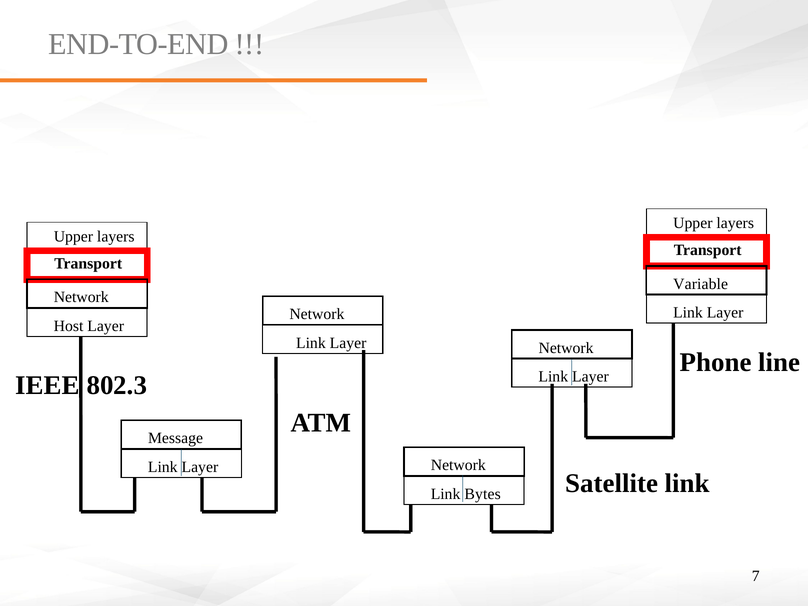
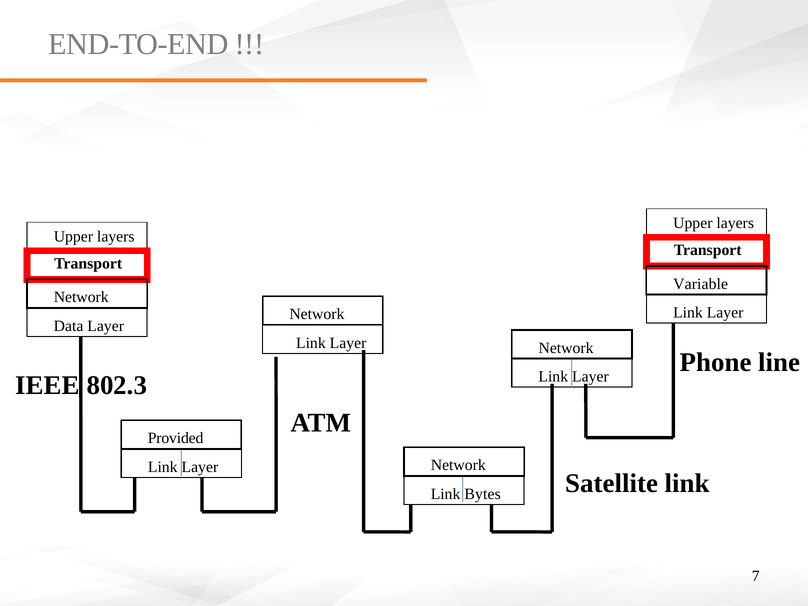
Host: Host -> Data (69, 326)
Message: Message -> Provided (176, 438)
